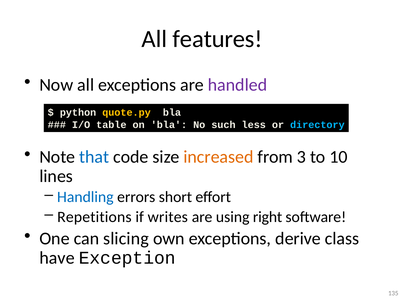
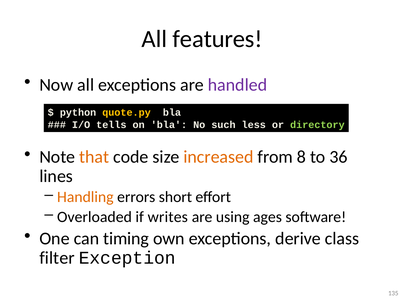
table: table -> tells (111, 125)
directory colour: light blue -> light green (317, 125)
that colour: blue -> orange (94, 157)
3: 3 -> 8 (301, 157)
10: 10 -> 36 (339, 157)
Handling colour: blue -> orange (85, 197)
Repetitions: Repetitions -> Overloaded (94, 217)
right: right -> ages (267, 217)
slicing: slicing -> timing (126, 239)
have: have -> filter (57, 258)
